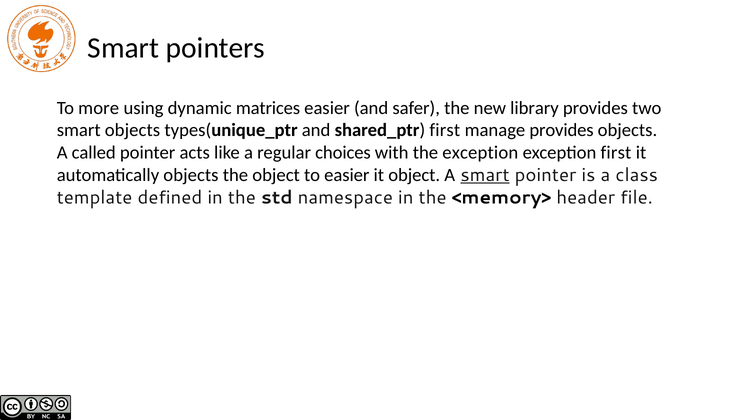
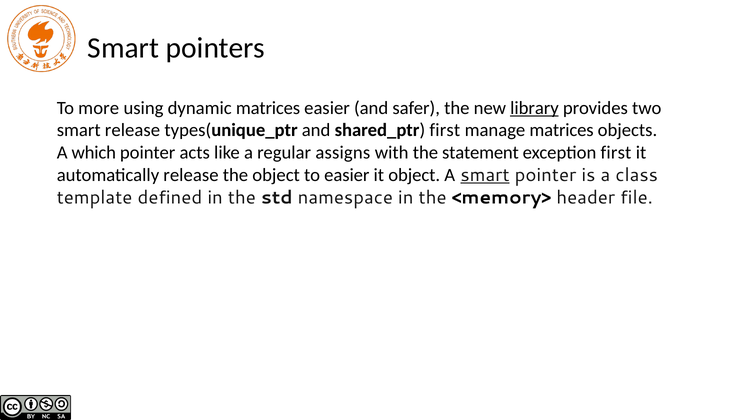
library underline: none -> present (534, 108)
smart objects: objects -> release (132, 130)
manage provides: provides -> matrices (562, 130)
called: called -> which (94, 153)
choices: choices -> assigns (343, 153)
the exception: exception -> statement (480, 153)
automatically objects: objects -> release (191, 175)
